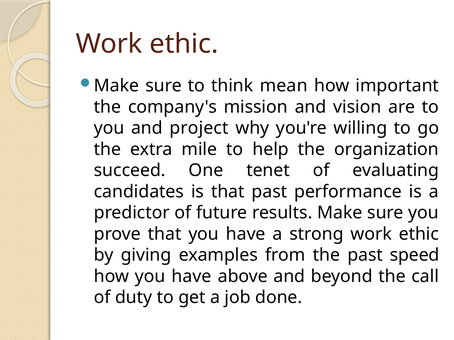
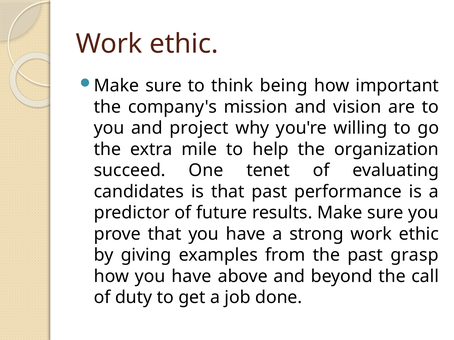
mean: mean -> being (284, 86)
speed: speed -> grasp (415, 256)
